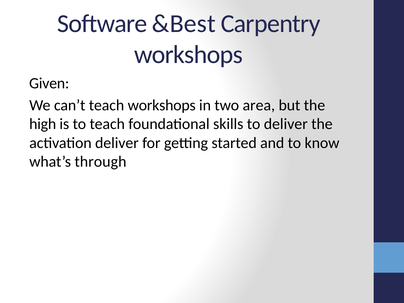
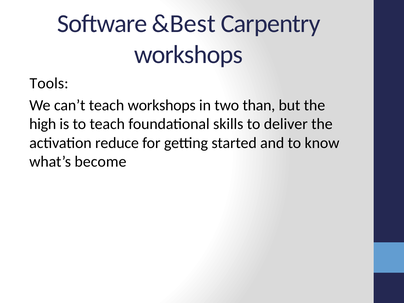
Given: Given -> Tools (49, 83)
area: area -> than (259, 105)
activation deliver: deliver -> reduce (117, 143)
through: through -> become (100, 162)
